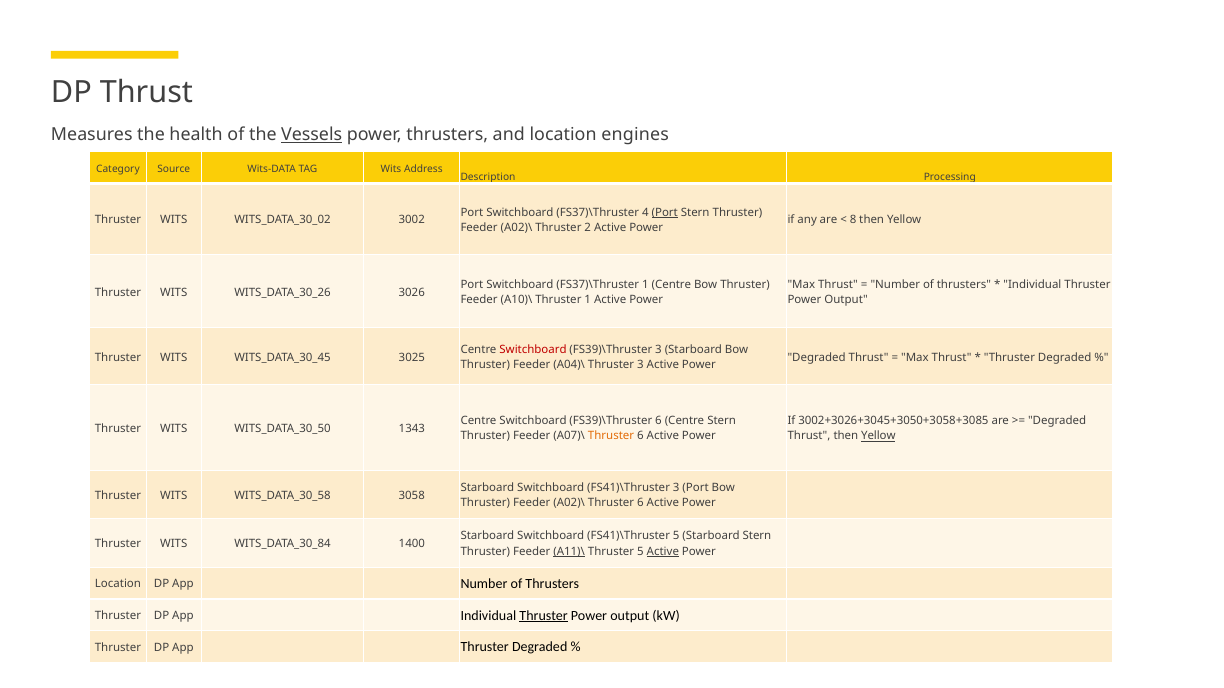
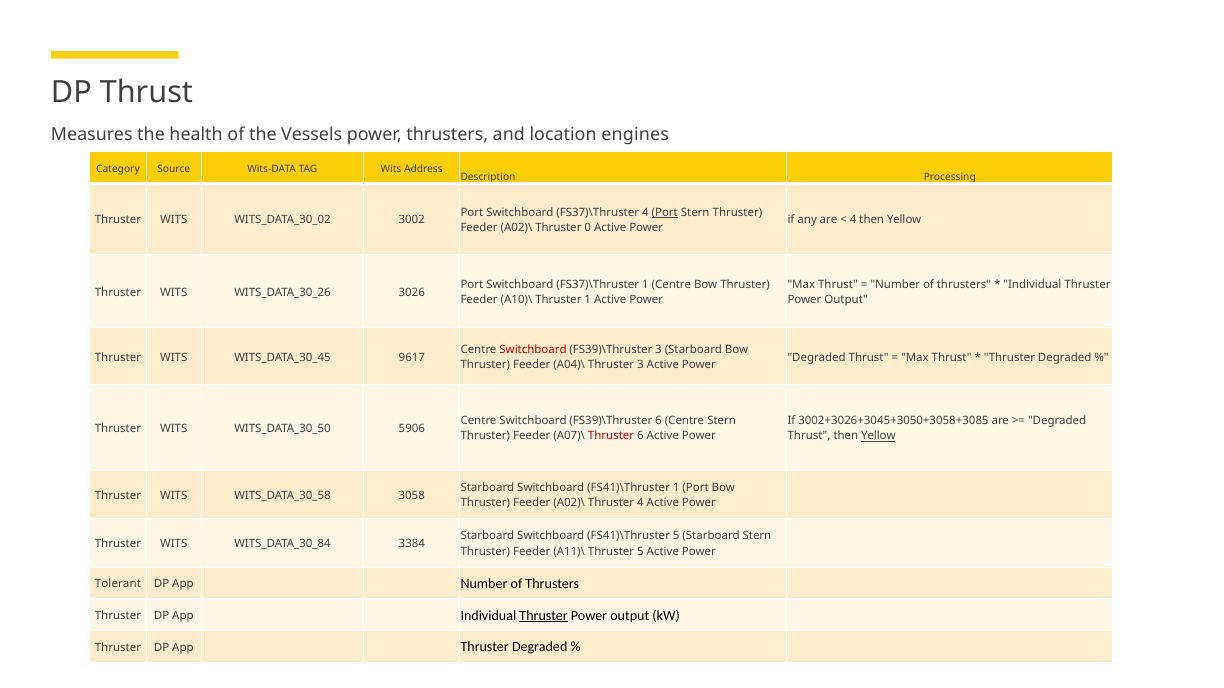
Vessels underline: present -> none (312, 135)
8: 8 -> 4 (853, 220)
2: 2 -> 0 (588, 228)
3025: 3025 -> 9617 (412, 358)
1343: 1343 -> 5906 (412, 429)
Thruster colour: orange -> red (611, 437)
FS41)\Thruster 3: 3 -> 1 (676, 488)
A02)\ Thruster 6: 6 -> 4 (640, 503)
1400: 1400 -> 3384 (412, 544)
A11)\ underline: present -> none (569, 552)
Active underline: present -> none (663, 552)
Location: Location -> Tolerant (118, 584)
